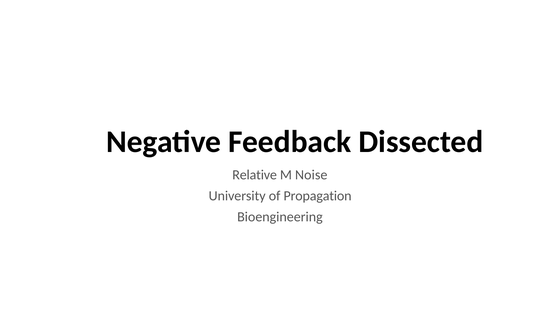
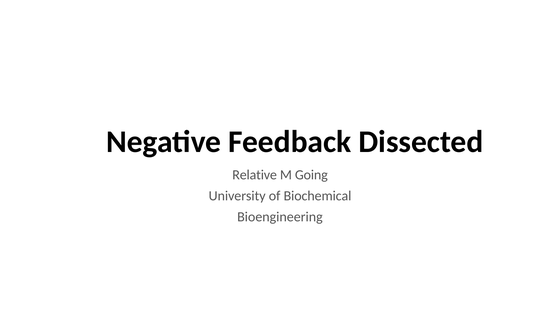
Noise: Noise -> Going (311, 175)
Propagation: Propagation -> Biochemical (318, 196)
